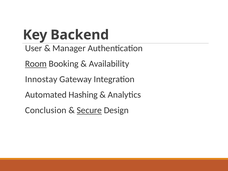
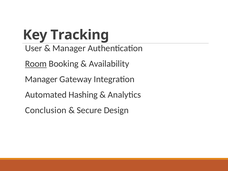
Backend: Backend -> Tracking (80, 35)
Innostay: Innostay -> Manager (41, 79)
Secure underline: present -> none (89, 110)
